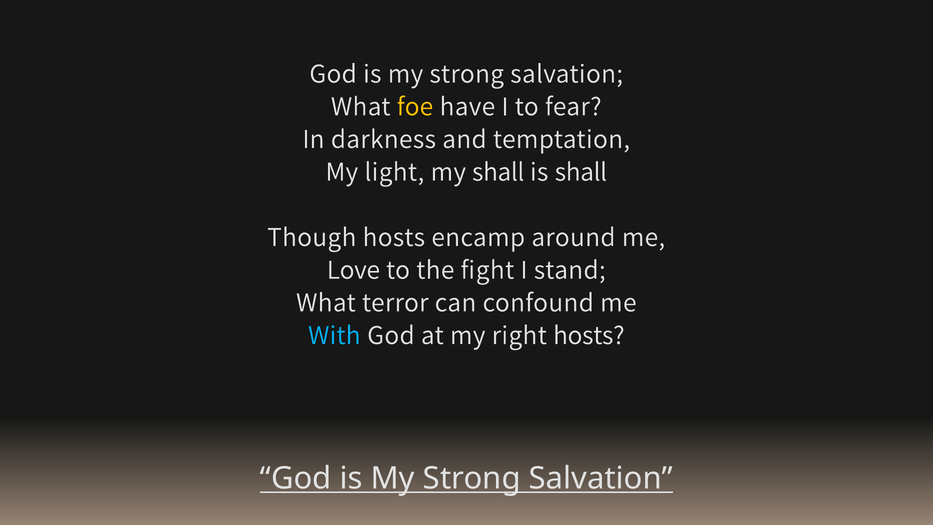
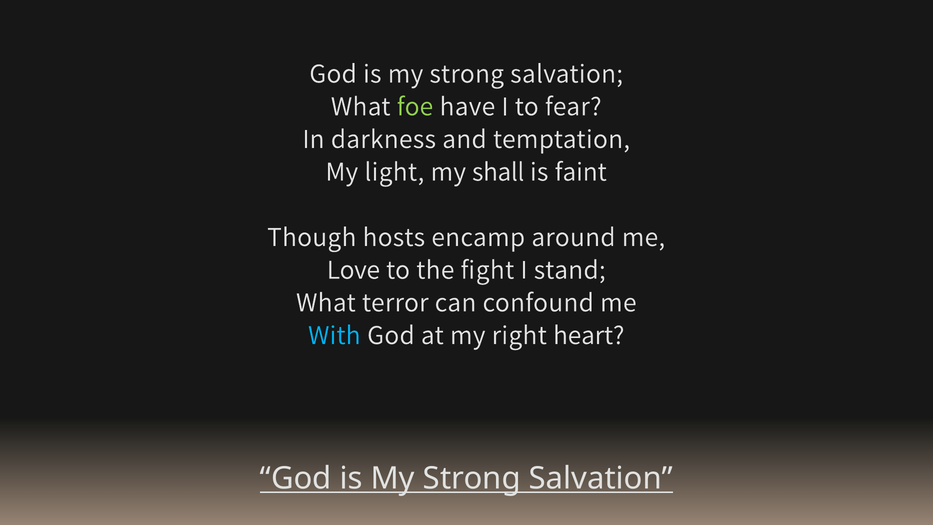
foe colour: yellow -> light green (415, 106)
is shall: shall -> faint (581, 172)
right hosts: hosts -> heart (589, 335)
